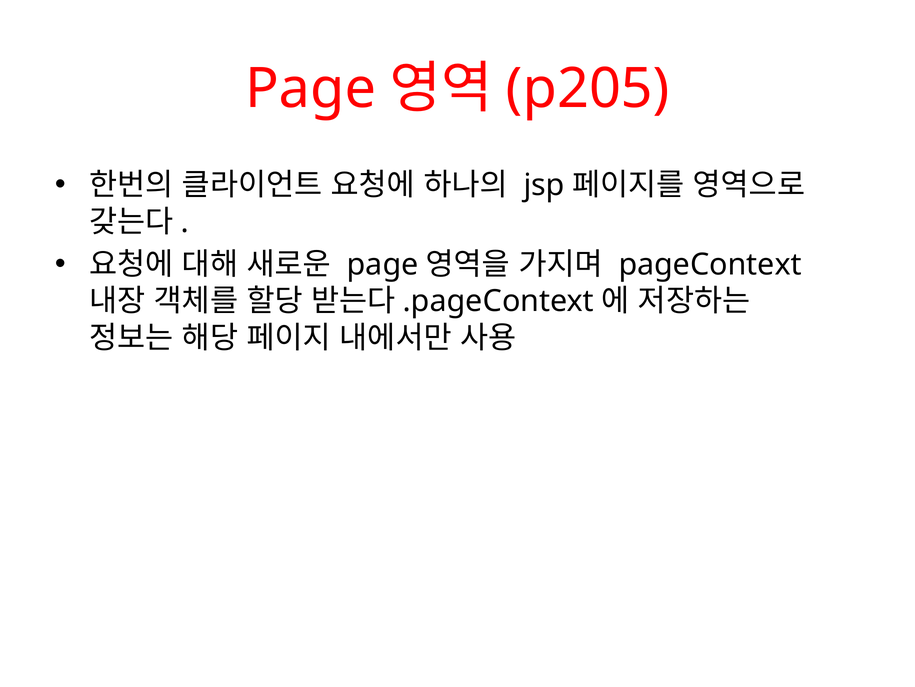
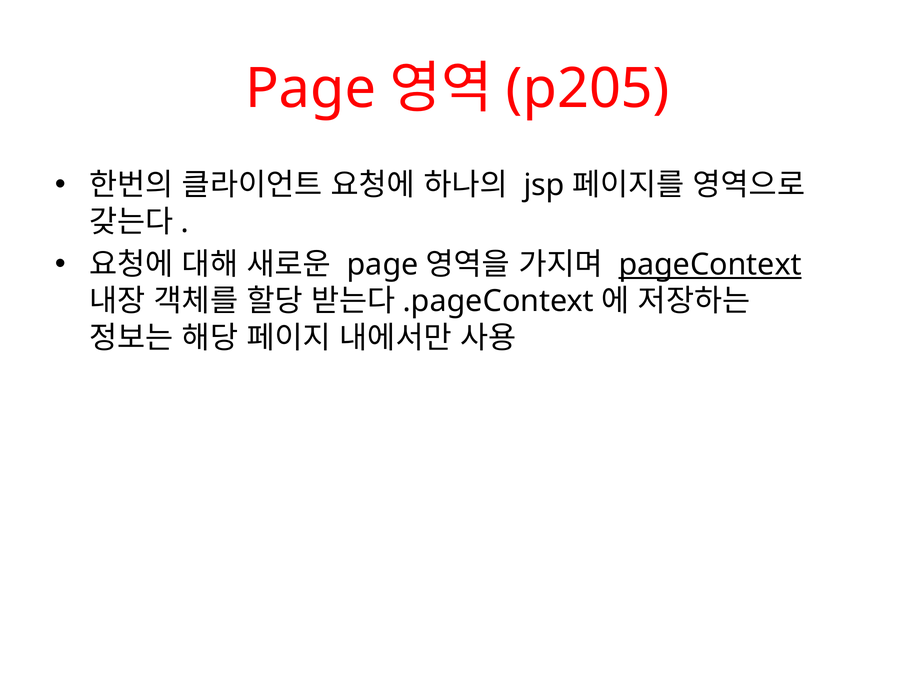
pageContext underline: none -> present (710, 264)
